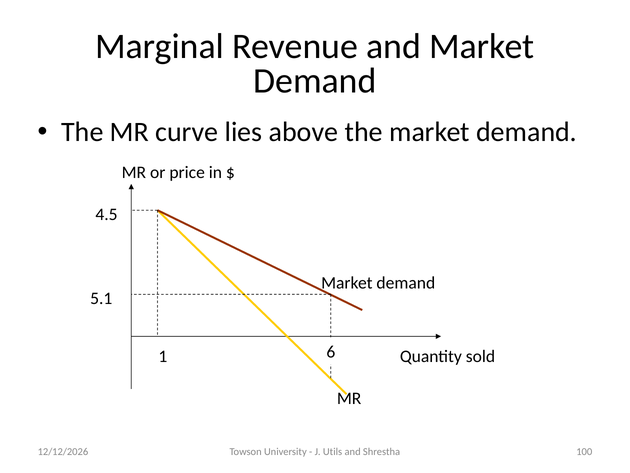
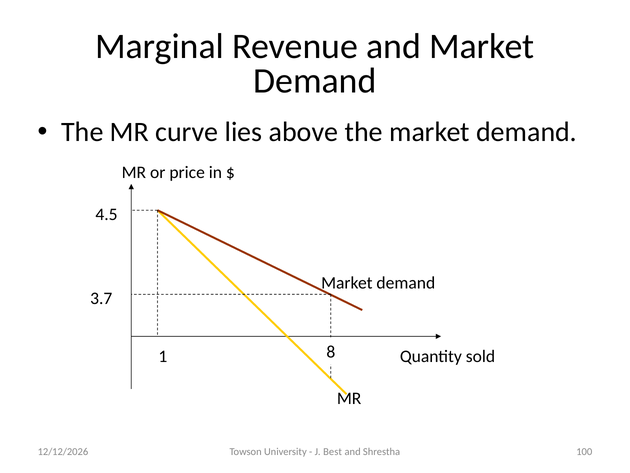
5.1: 5.1 -> 3.7 (101, 298)
6: 6 -> 8 (331, 352)
Utils: Utils -> Best (333, 451)
